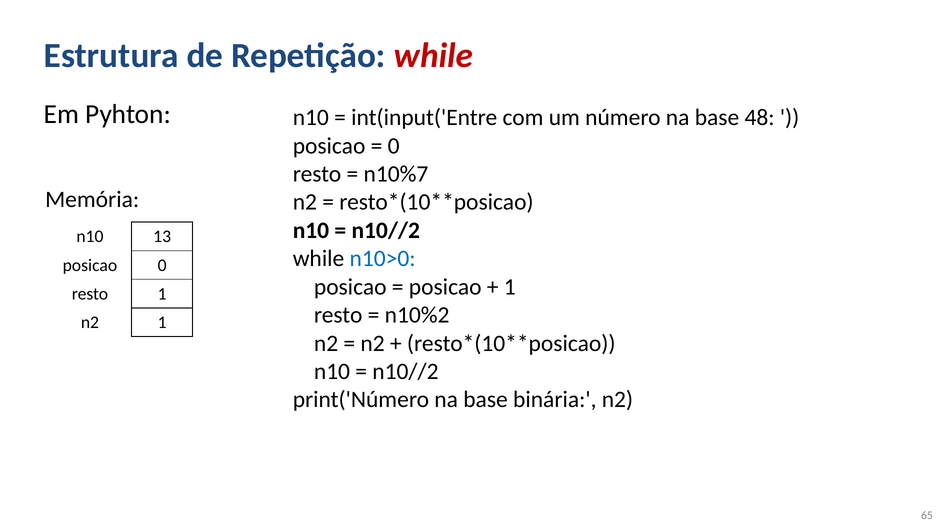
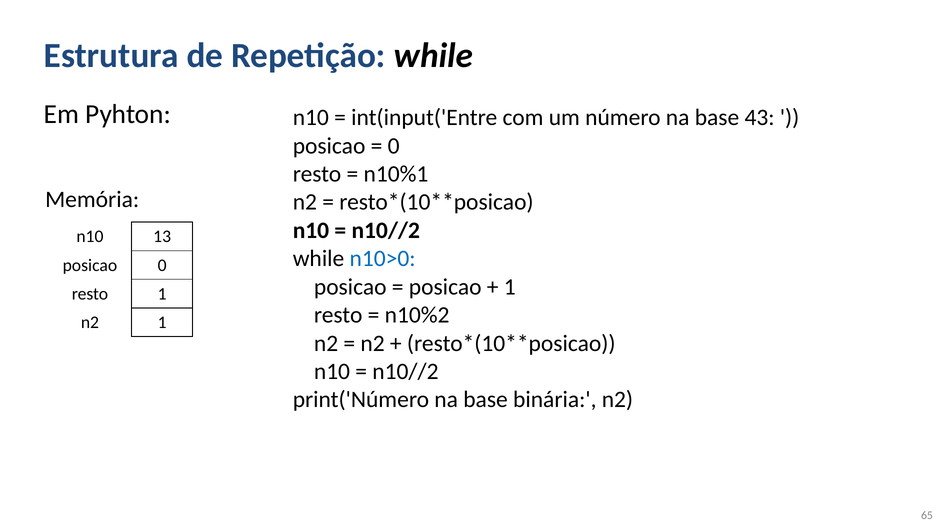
while colour: red -> black (434, 55)
48: 48 -> 43 (760, 118)
n10%7: n10%7 -> n10%1 (396, 174)
